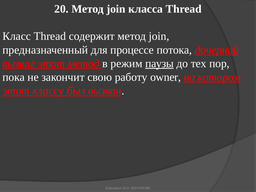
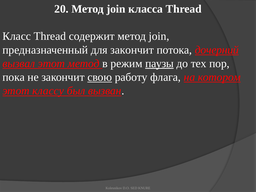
для процессе: процессе -> закончит (132, 50)
свою underline: none -> present (100, 77)
owner: owner -> флага (166, 77)
